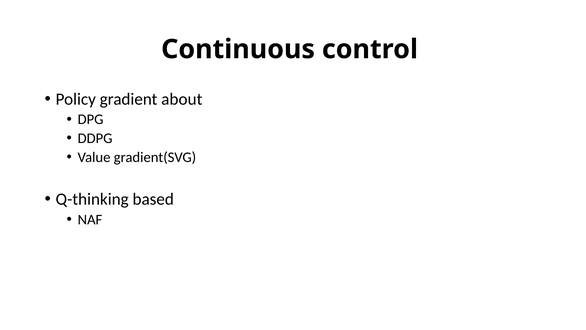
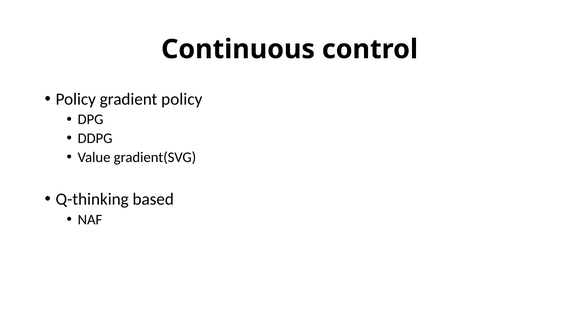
gradient about: about -> policy (182, 99)
